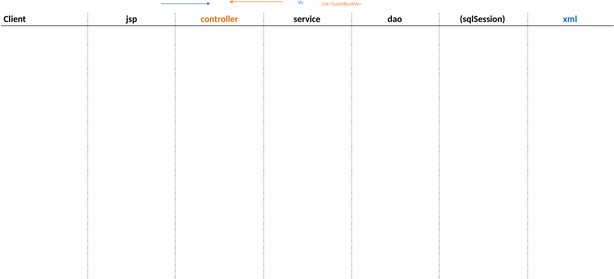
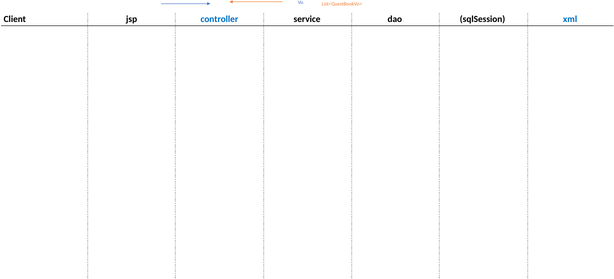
controller colour: orange -> blue (219, 19)
